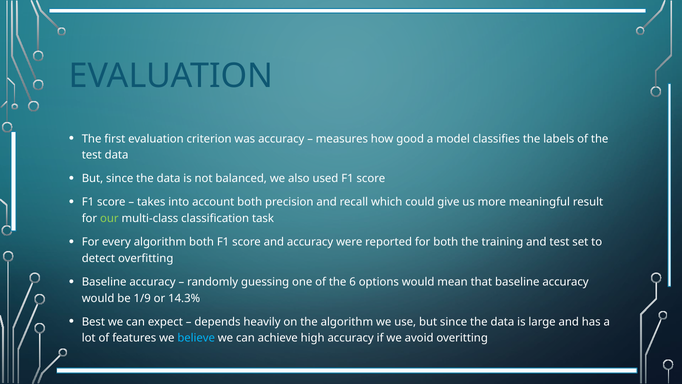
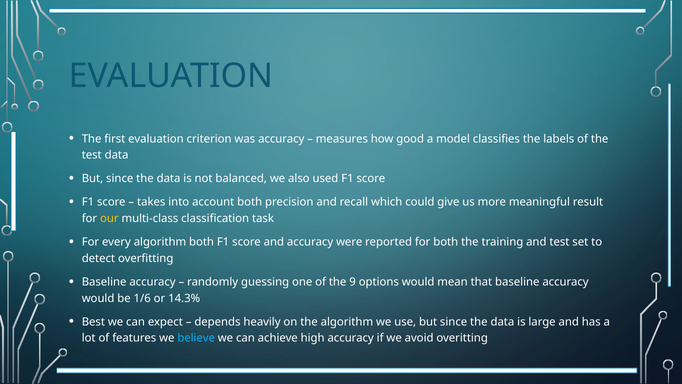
our colour: light green -> yellow (109, 218)
6: 6 -> 9 (353, 282)
1/9: 1/9 -> 1/6 (142, 298)
